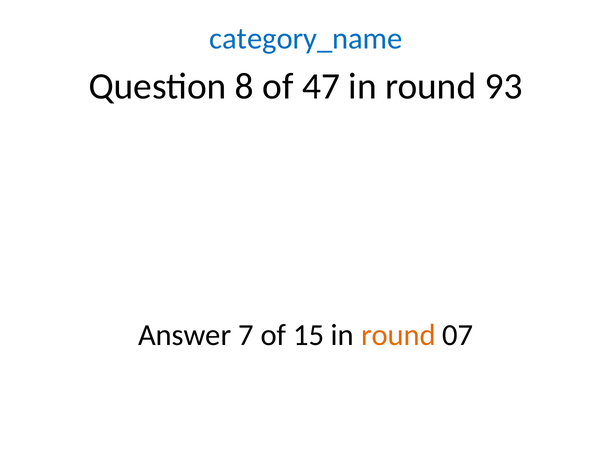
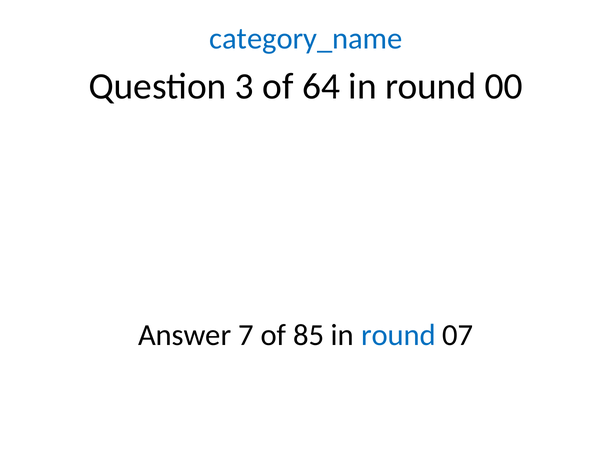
8: 8 -> 3 (244, 87)
47: 47 -> 64 (321, 87)
93: 93 -> 00 (504, 87)
15: 15 -> 85 (309, 336)
round colour: orange -> blue (398, 336)
